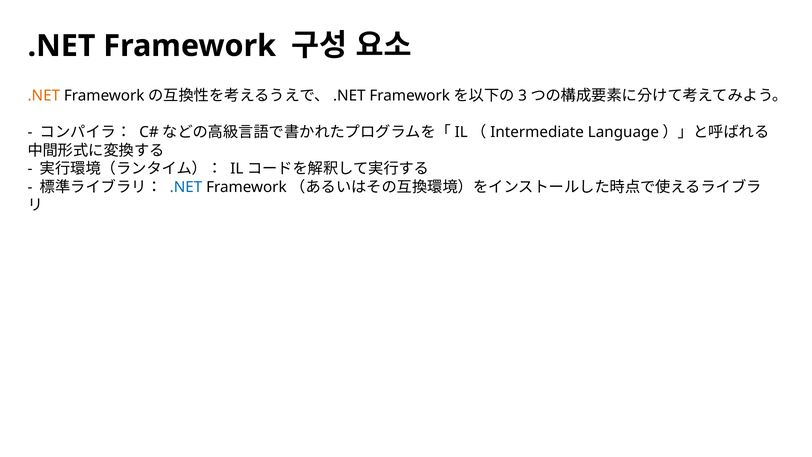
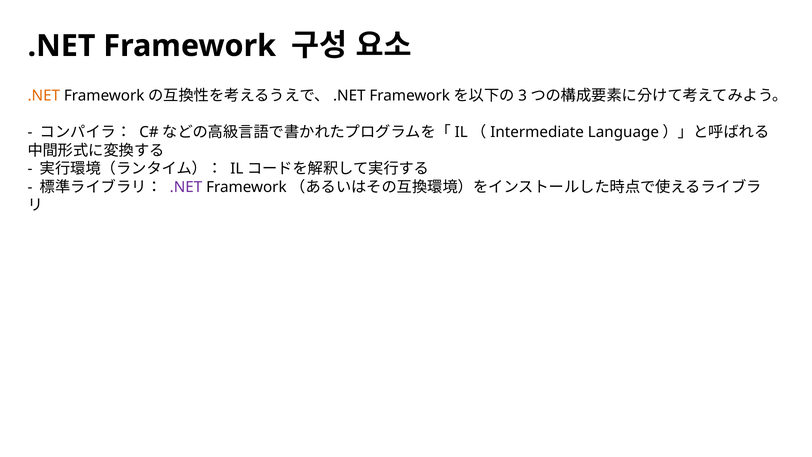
.NET colour: blue -> purple (186, 187)
